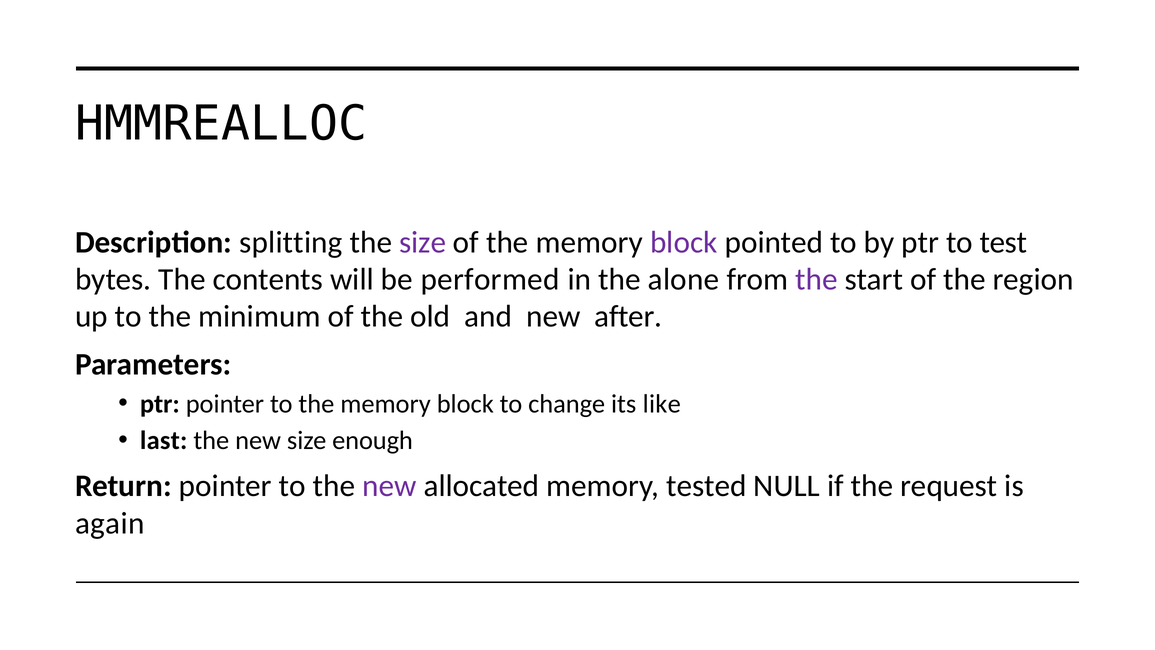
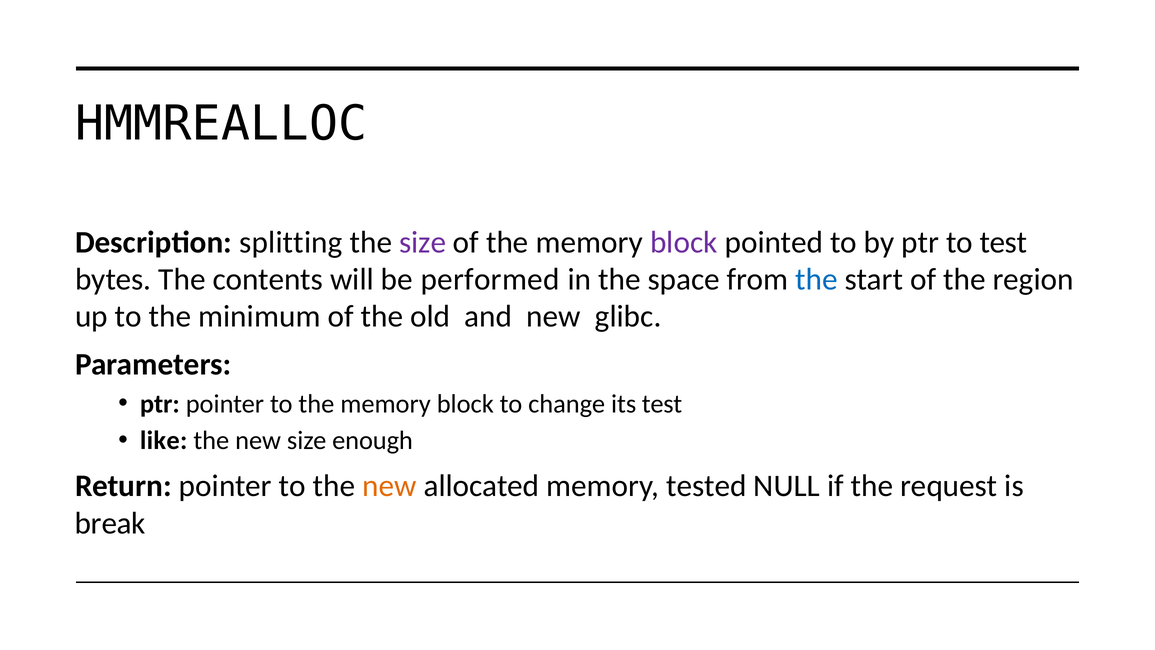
alone: alone -> space (684, 279)
the colour: purple -> blue (816, 279)
after: after -> glibc (628, 316)
its like: like -> test (662, 404)
last: last -> like (164, 441)
new colour: purple -> orange (389, 486)
again: again -> break (110, 523)
